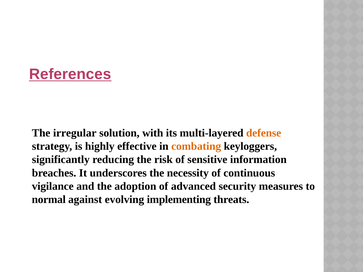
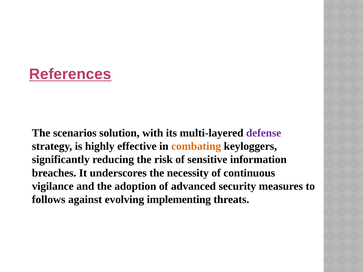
irregular: irregular -> scenarios (75, 133)
defense colour: orange -> purple (264, 133)
normal: normal -> follows (49, 200)
